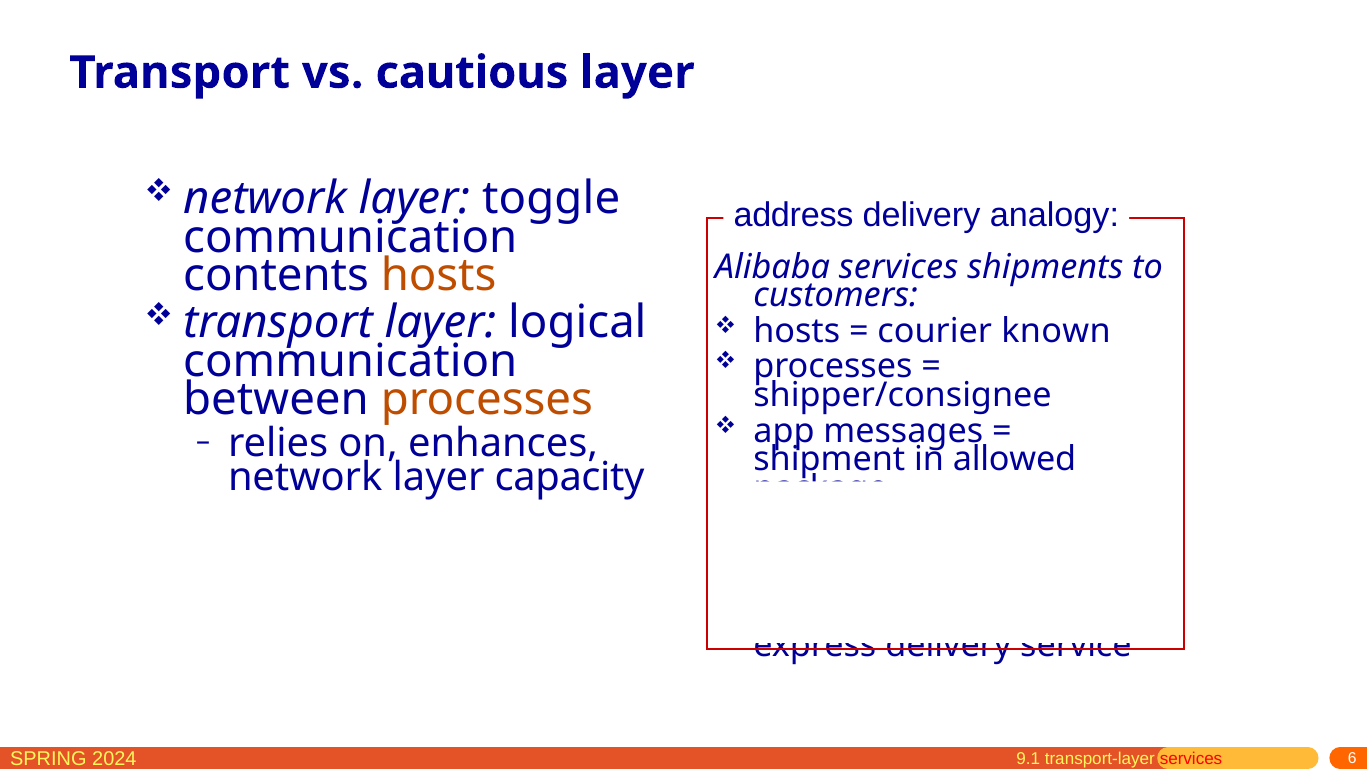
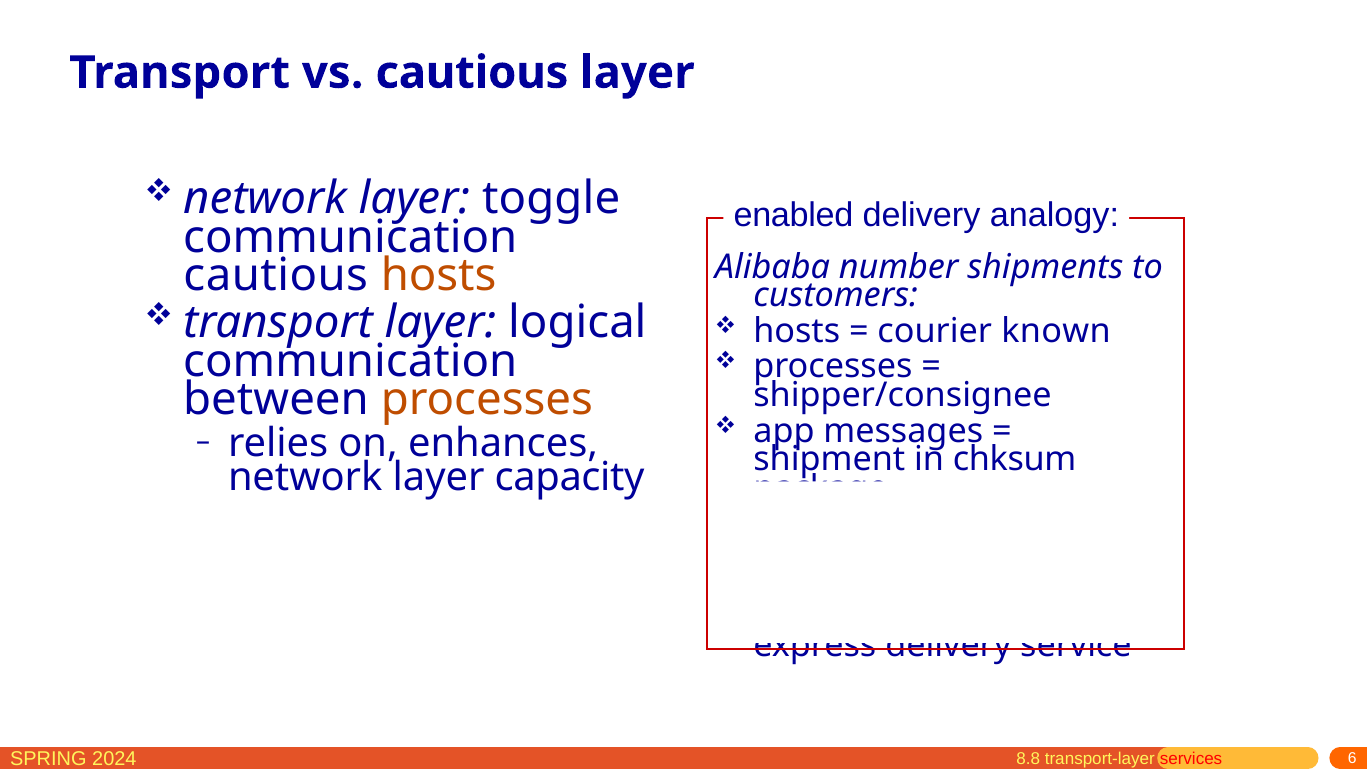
address: address -> enabled (793, 216)
Alibaba services: services -> number (899, 267)
contents: contents -> cautious (276, 275)
allowed: allowed -> chksum (1015, 460)
9.1: 9.1 -> 8.8 (1028, 759)
